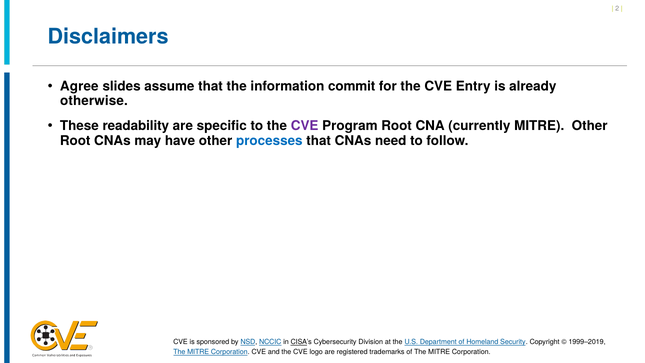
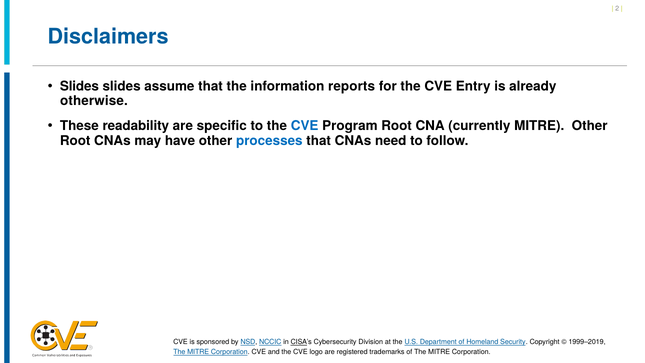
Agree: Agree -> Slides (79, 86)
commit: commit -> reports (352, 86)
CVE colour: purple -> blue (305, 126)
